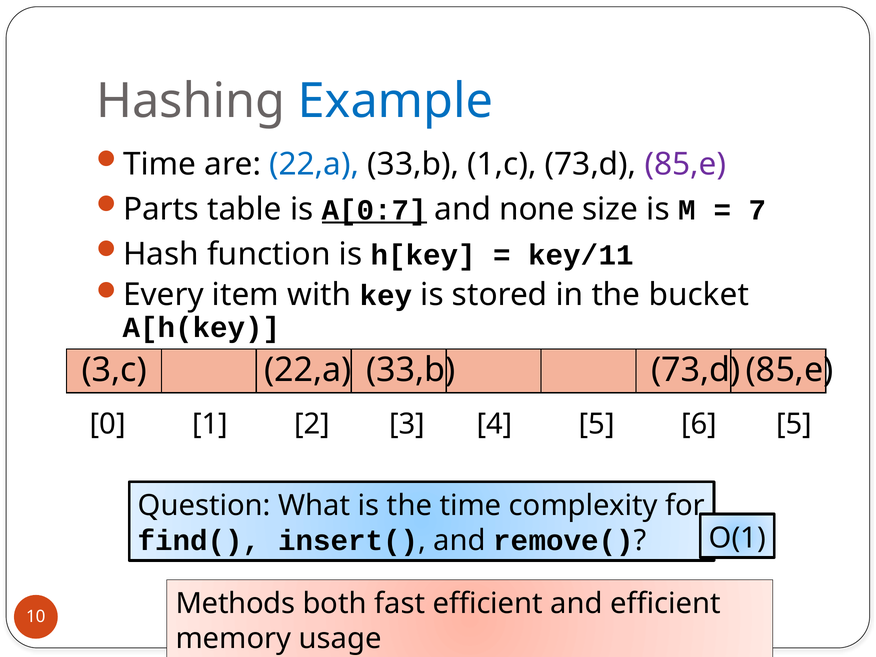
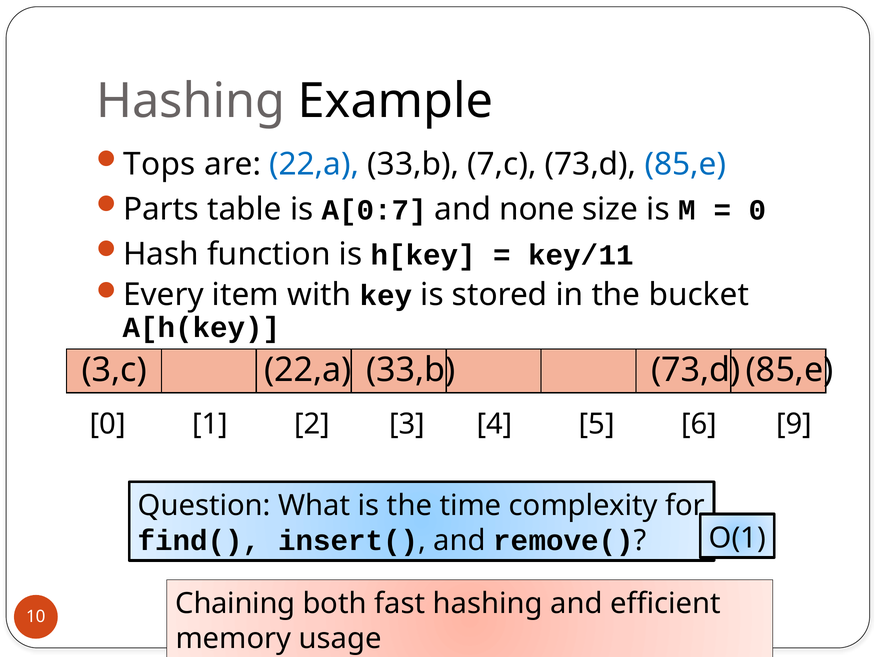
Example colour: blue -> black (396, 101)
Time: Time -> Tops (160, 164)
1,c: 1,c -> 7,c (502, 164)
85,e colour: purple -> blue (685, 164)
A[0:7 underline: present -> none (374, 210)
7: 7 -> 0 (757, 210)
5: 5 -> 9 (794, 424)
Methods: Methods -> Chaining (235, 603)
fast efficient: efficient -> hashing (488, 603)
